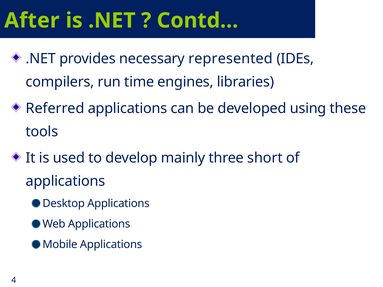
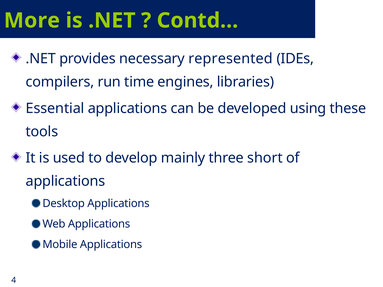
After: After -> More (32, 21)
Referred: Referred -> Essential (55, 108)
